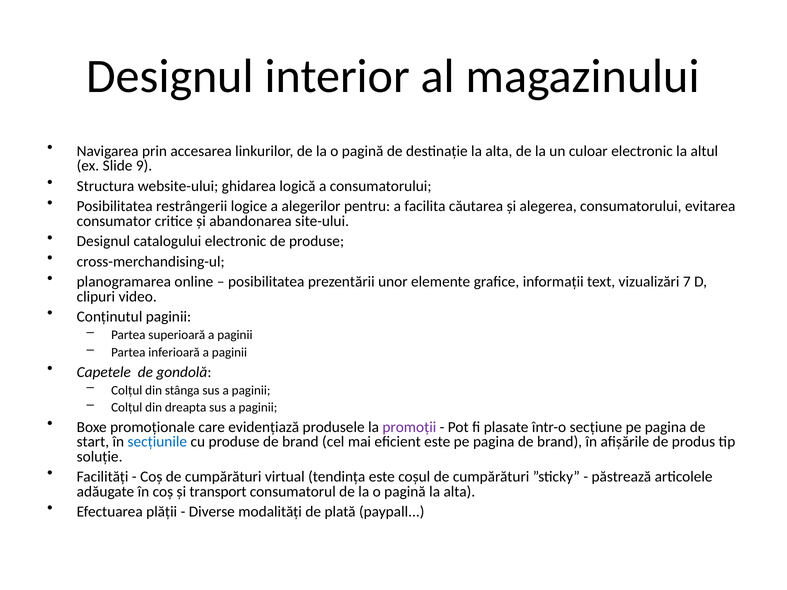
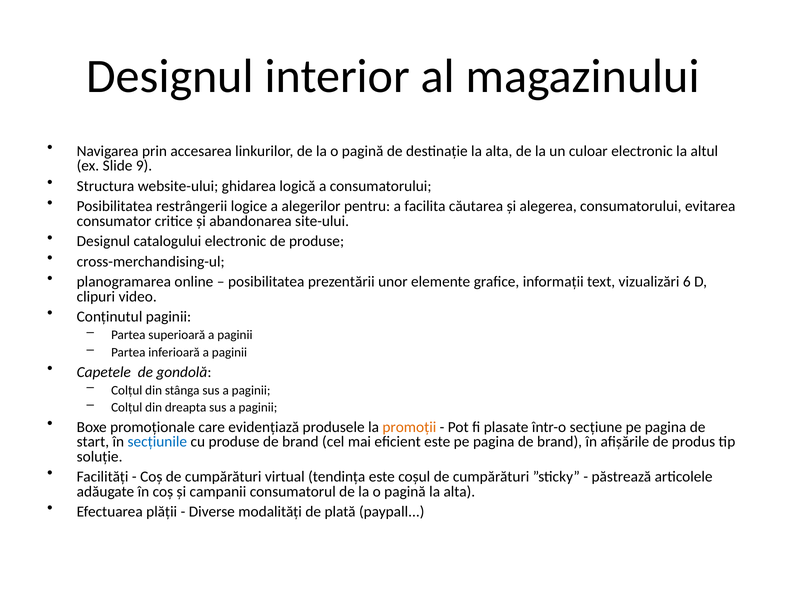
7: 7 -> 6 (687, 282)
promoții colour: purple -> orange (409, 427)
transport: transport -> campanii (218, 492)
